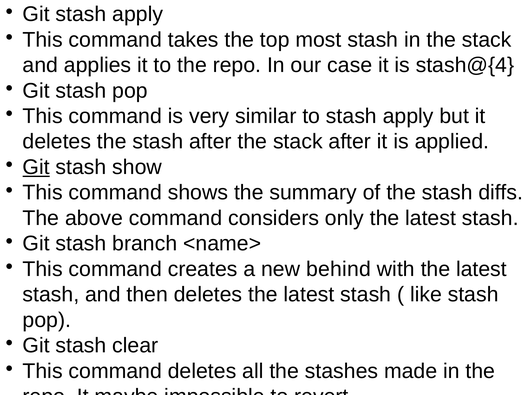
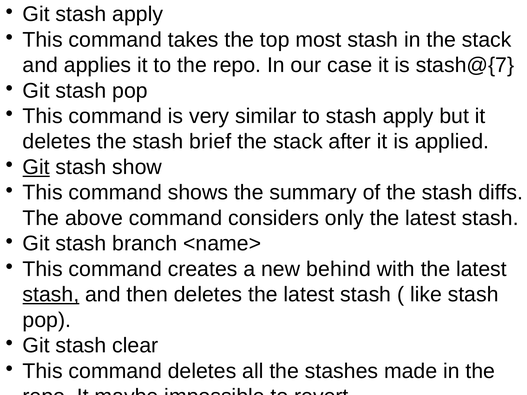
stash@{4: stash@{4 -> stash@{7 (465, 65)
stash after: after -> brief (210, 142)
stash underline: none -> present (51, 295)
